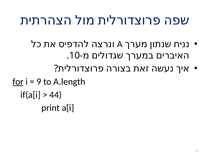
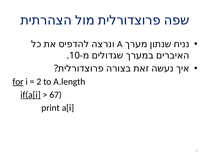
9: 9 -> 2 (39, 81)
if(a[i underline: none -> present (31, 94)
44: 44 -> 67 (56, 94)
